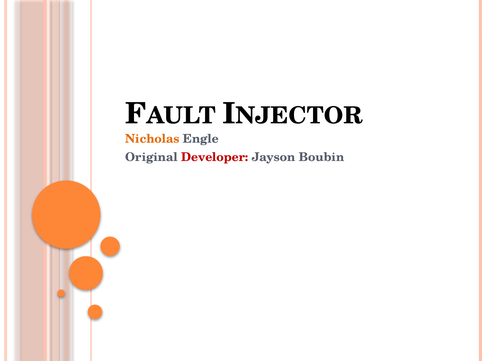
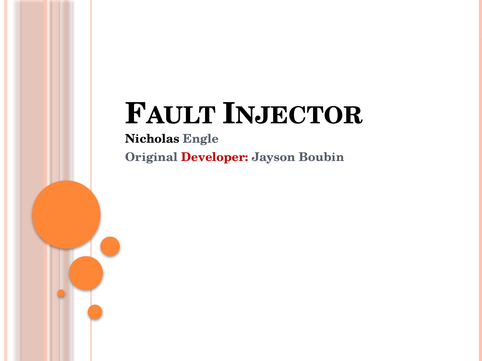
Nicholas colour: orange -> black (152, 139)
